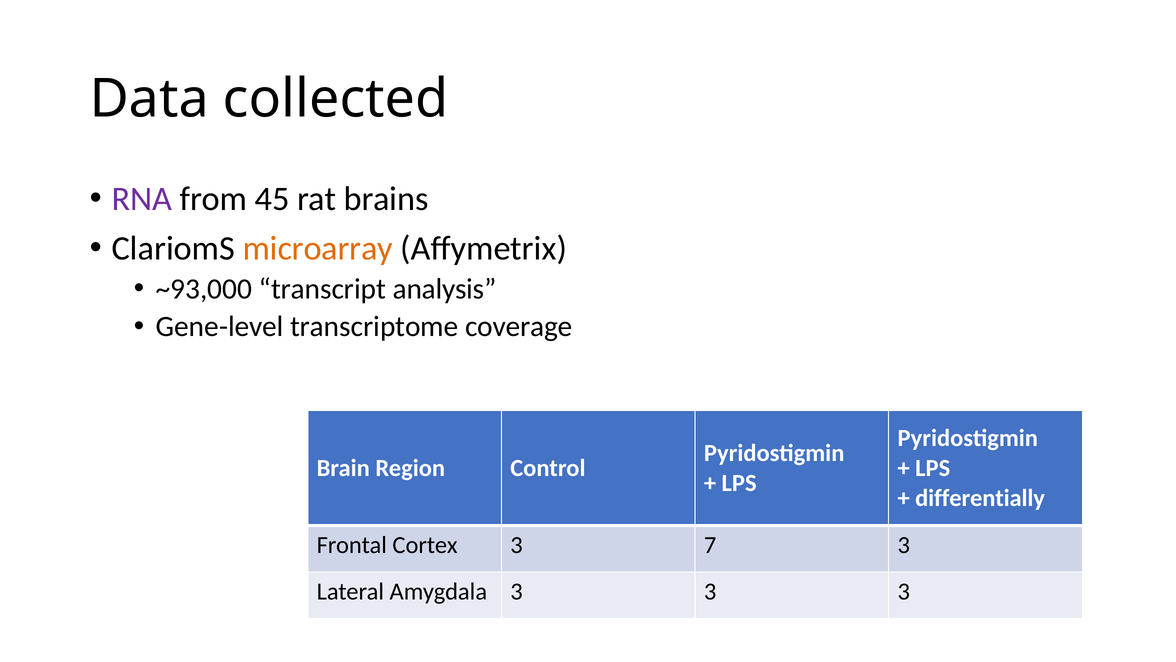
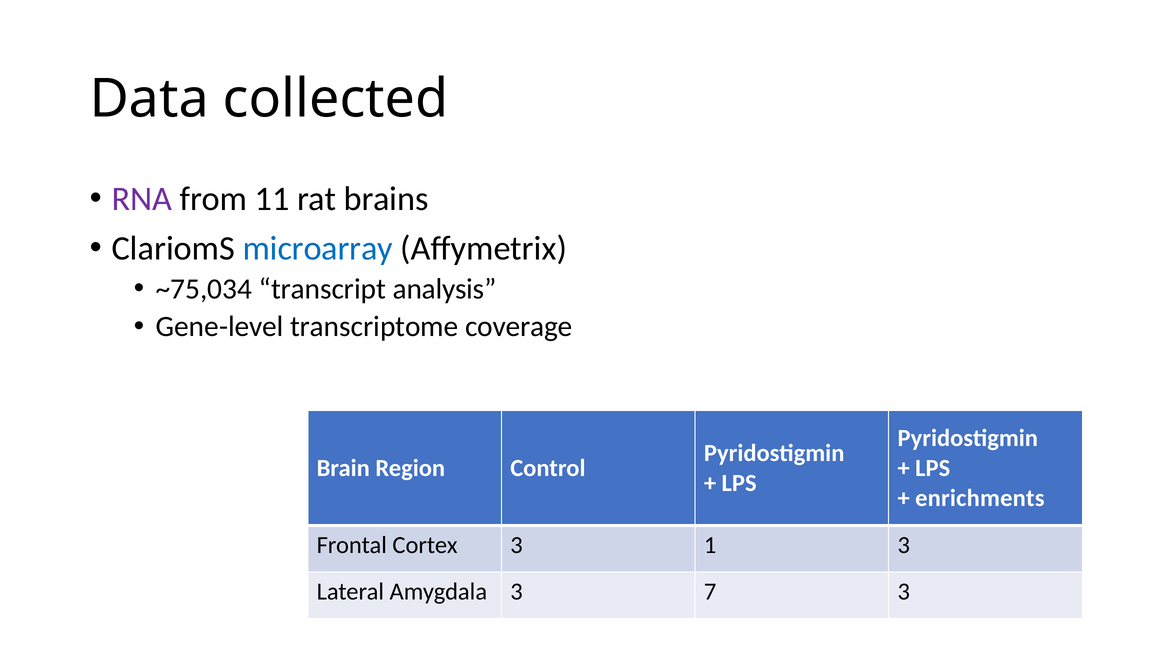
45: 45 -> 11 (272, 199)
microarray colour: orange -> blue (318, 248)
~93,000: ~93,000 -> ~75,034 (204, 289)
differentially: differentially -> enrichments (980, 498)
7: 7 -> 1 (710, 545)
Amygdala 3 3: 3 -> 7 (710, 591)
